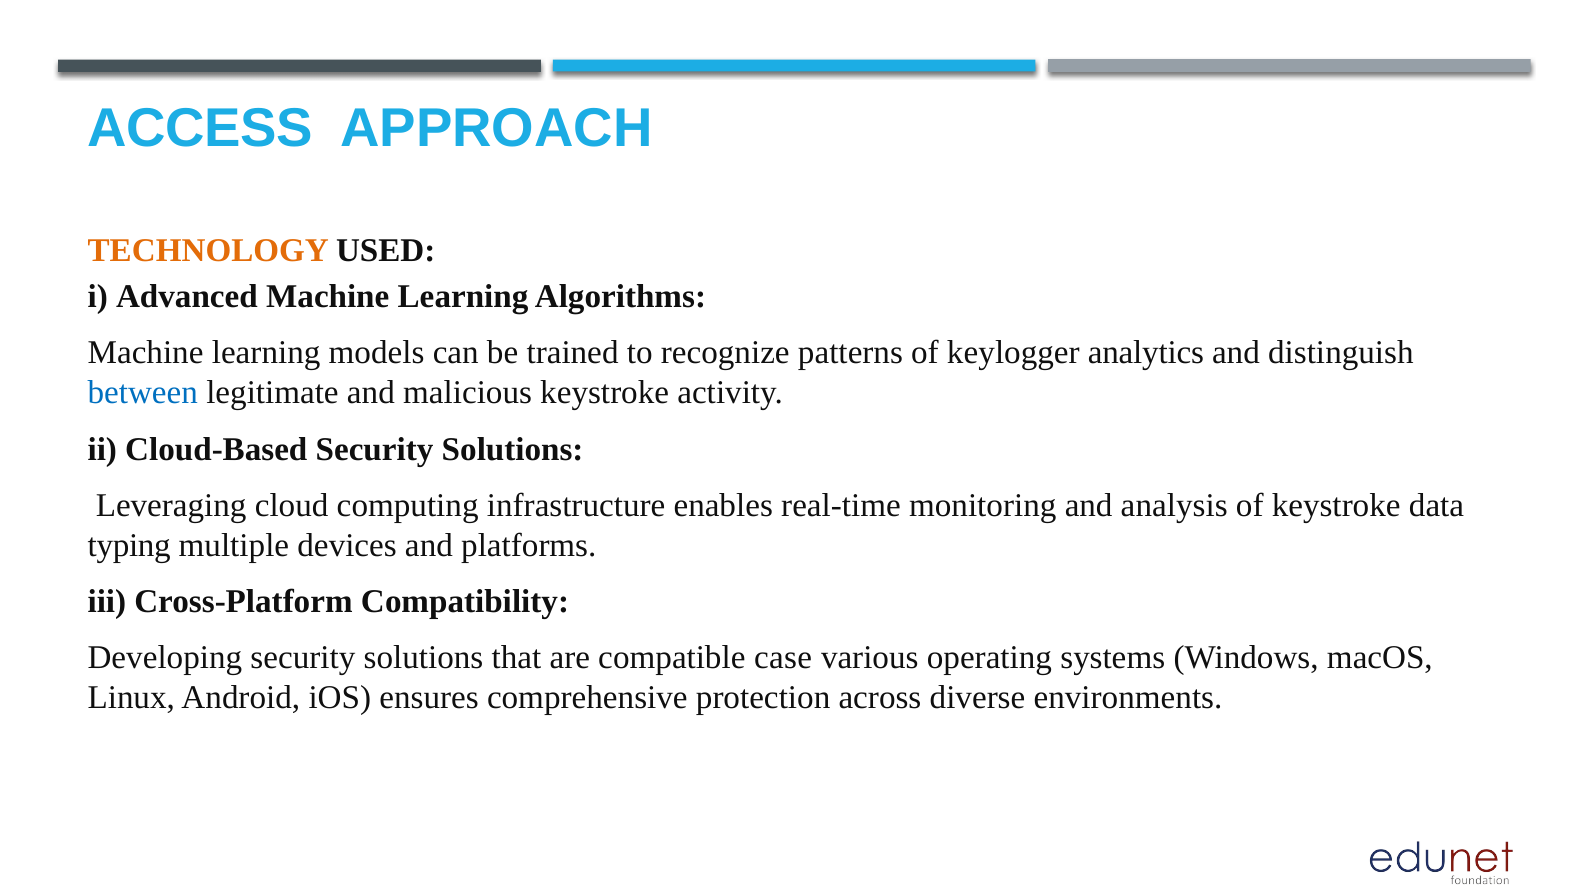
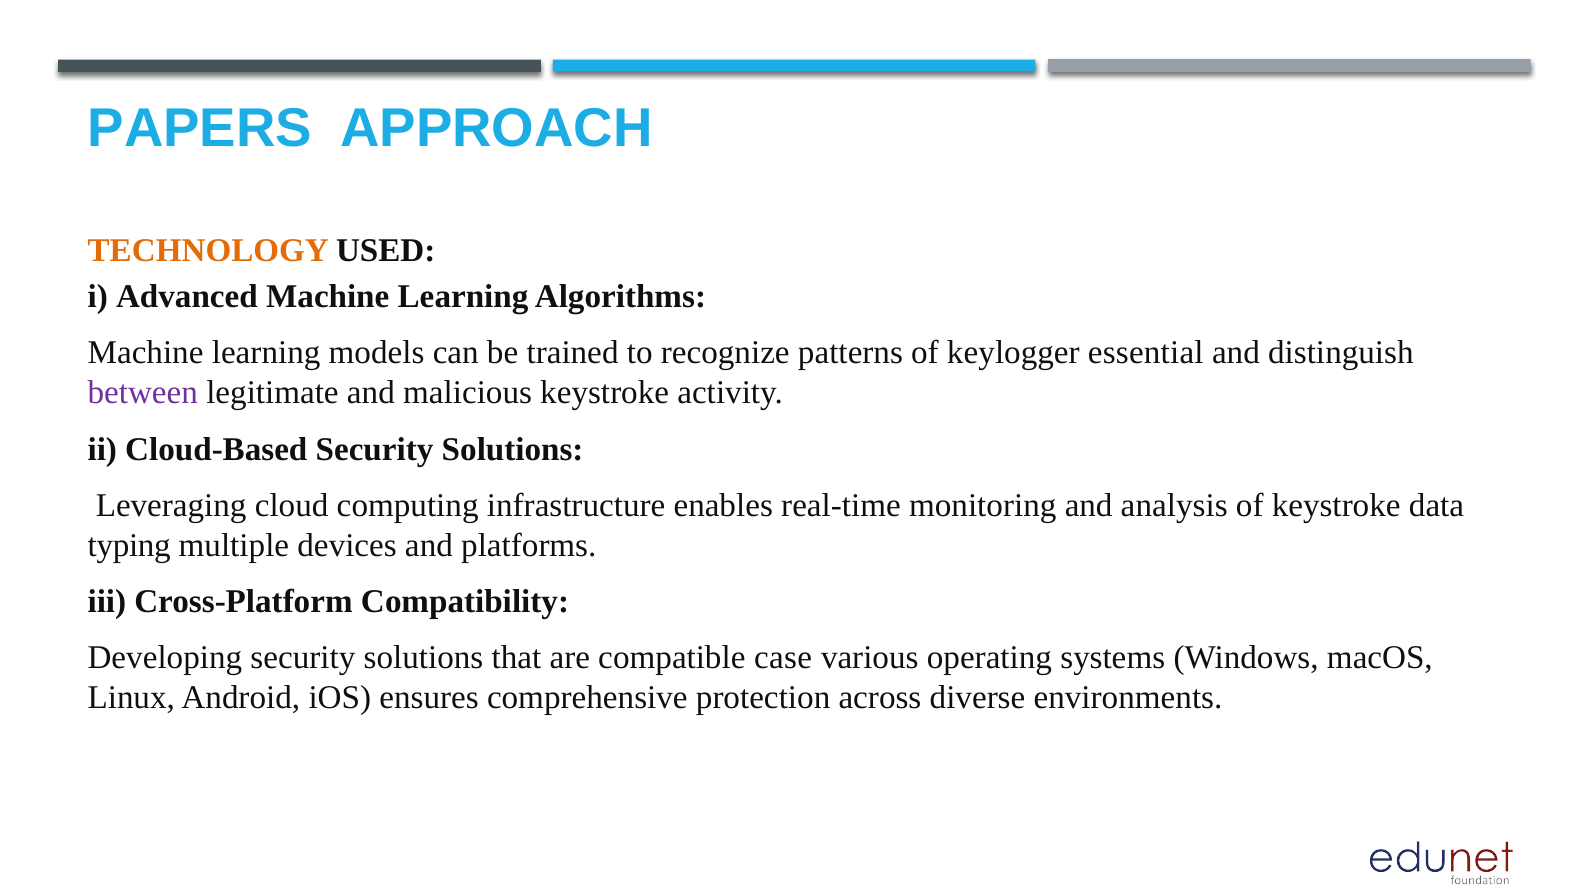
ACCESS: ACCESS -> PAPERS (200, 129)
analytics: analytics -> essential (1146, 353)
between colour: blue -> purple (143, 393)
